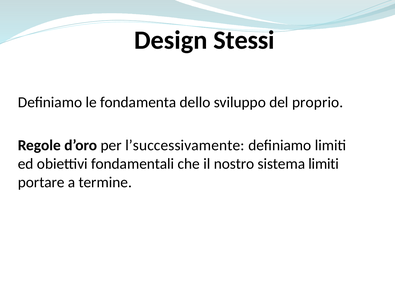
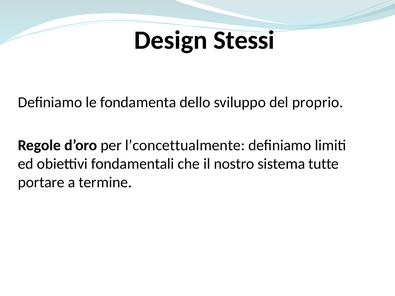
l’successivamente: l’successivamente -> l’concettualmente (185, 145)
sistema limiti: limiti -> tutte (324, 164)
